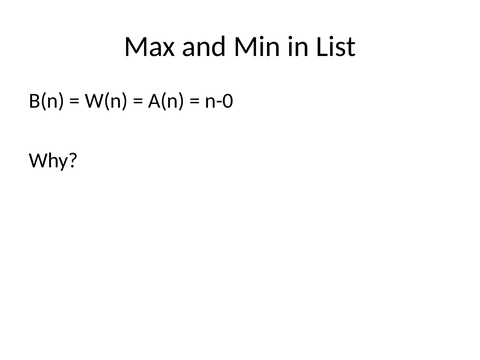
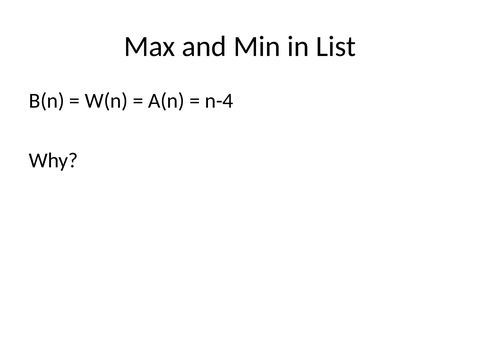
n-0: n-0 -> n-4 (219, 101)
